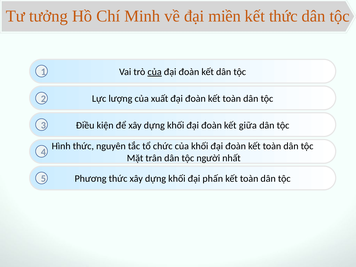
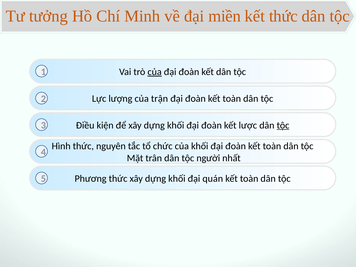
xuất: xuất -> trận (160, 99)
giữa: giữa -> lược (248, 125)
tộc underline: none -> present (283, 125)
phấn: phấn -> quán (213, 179)
